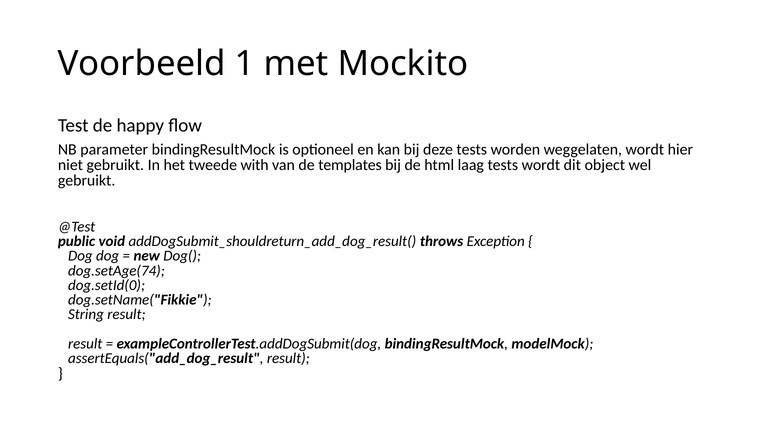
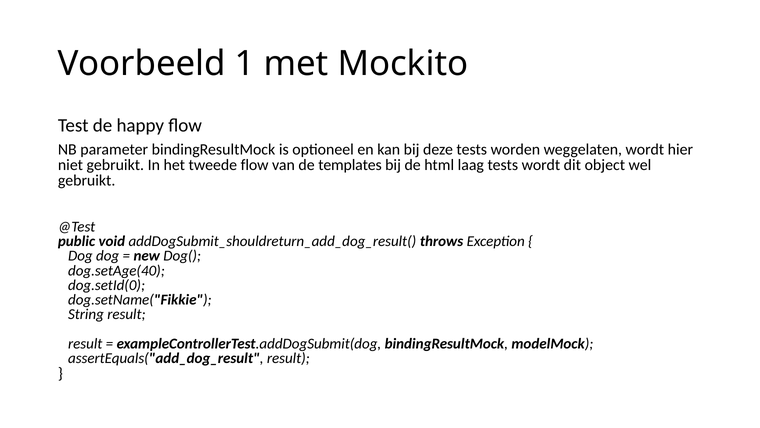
tweede with: with -> flow (255, 165)
dog.setAge(74: dog.setAge(74 -> dog.setAge(40 (116, 270)
